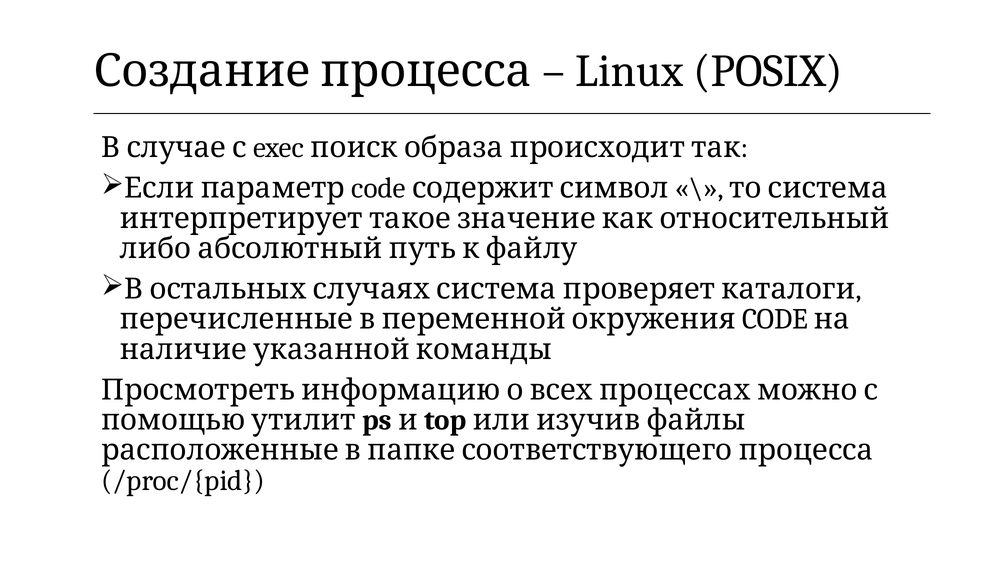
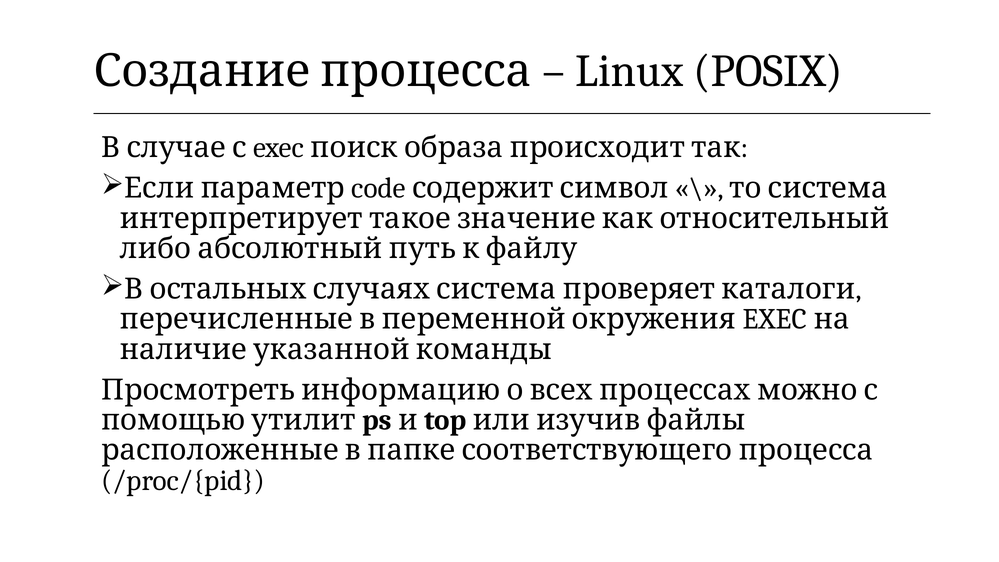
CODE: CODE -> EXEC (775, 319)
